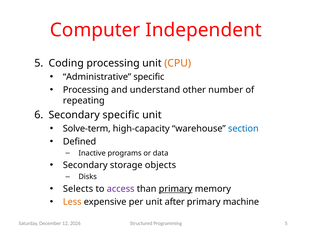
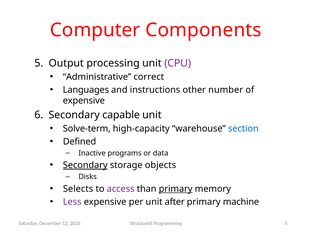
Independent: Independent -> Components (203, 30)
Coding: Coding -> Output (66, 63)
CPU colour: orange -> purple (178, 63)
Administrative specific: specific -> correct (149, 77)
Processing: Processing -> Languages (86, 90)
understand: understand -> instructions (155, 90)
repeating: repeating -> expensive (84, 101)
Secondary specific: specific -> capable (121, 115)
Secondary underline: none -> present (85, 165)
Less colour: orange -> purple (72, 202)
